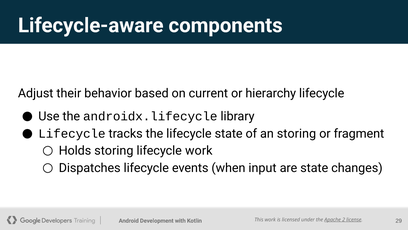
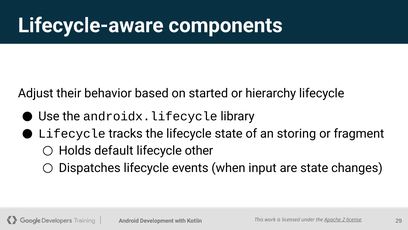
current: current -> started (208, 93)
Holds storing: storing -> default (114, 151)
lifecycle work: work -> other (199, 151)
